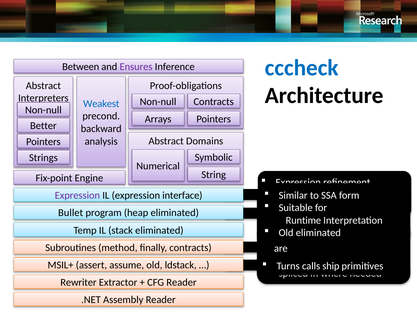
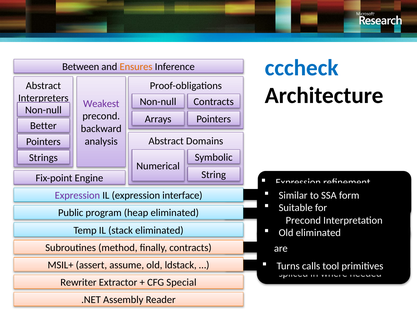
Ensures colour: purple -> orange (136, 67)
Weakest colour: blue -> purple (101, 104)
Bullet: Bullet -> Public (71, 213)
Runtime: Runtime -> Precond (303, 220)
ship: ship -> tool (331, 266)
CFG Reader: Reader -> Special (181, 282)
